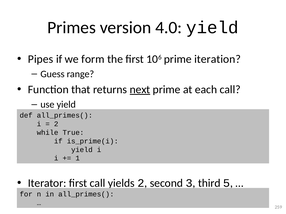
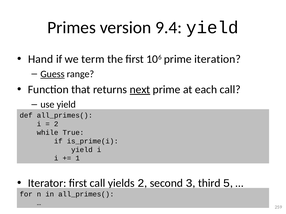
4.0: 4.0 -> 9.4 (169, 28)
Pipes: Pipes -> Hand (41, 59)
form: form -> term (93, 59)
Guess underline: none -> present (52, 74)
